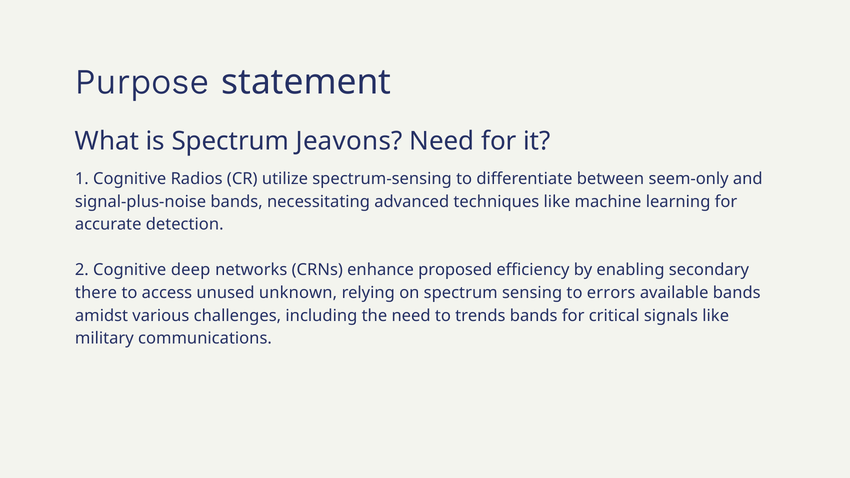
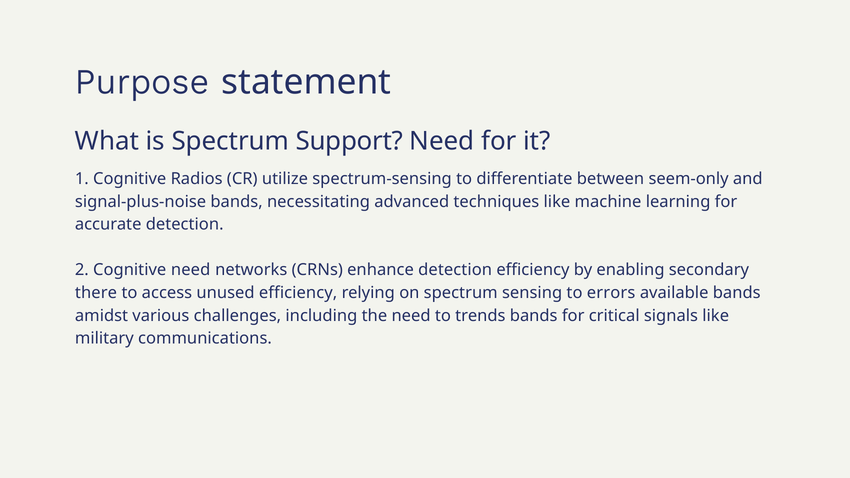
Jeavons: Jeavons -> Support (349, 141)
Cognitive deep: deep -> need (191, 270)
enhance proposed: proposed -> detection (455, 270)
unused unknown: unknown -> efficiency (298, 293)
